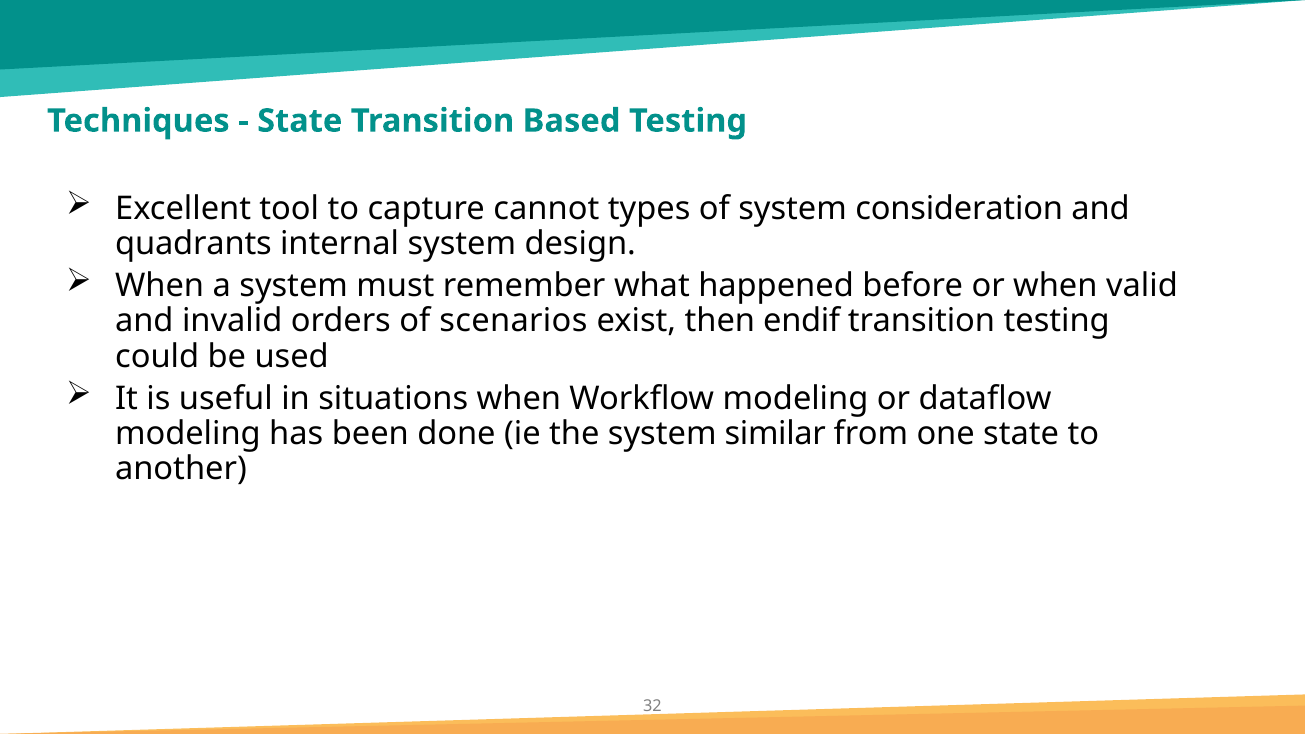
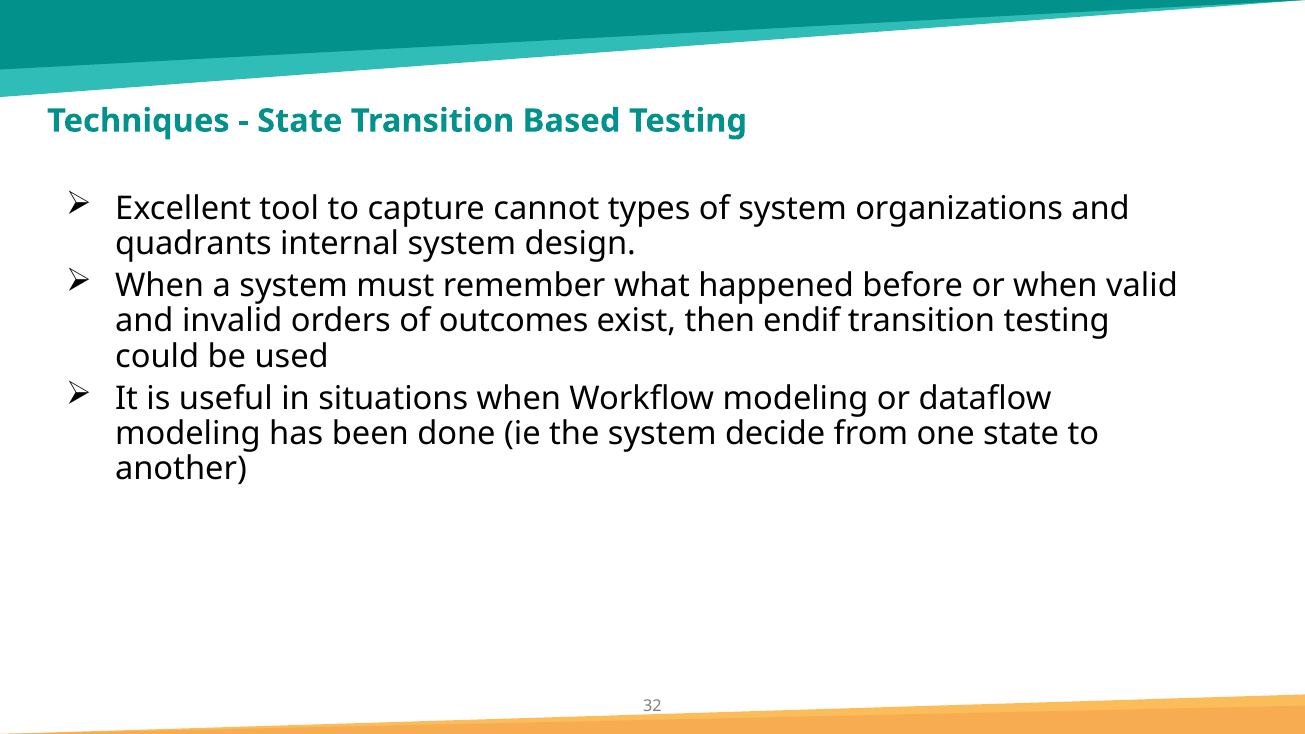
consideration: consideration -> organizations (959, 209)
scenarios: scenarios -> outcomes (514, 321)
similar: similar -> decide (775, 434)
